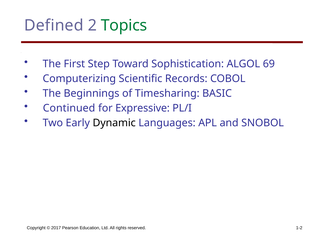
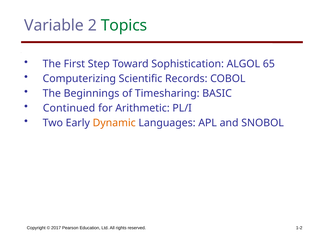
Defined: Defined -> Variable (54, 25)
69: 69 -> 65 (269, 64)
Expressive: Expressive -> Arithmetic (142, 108)
Dynamic colour: black -> orange (114, 123)
